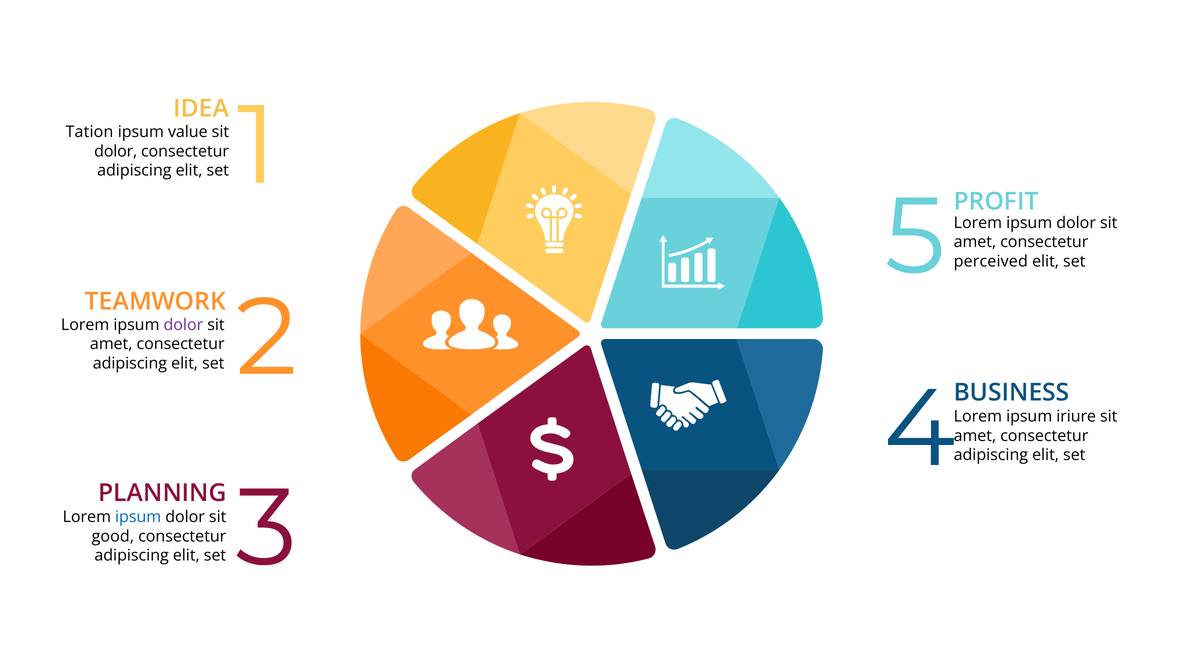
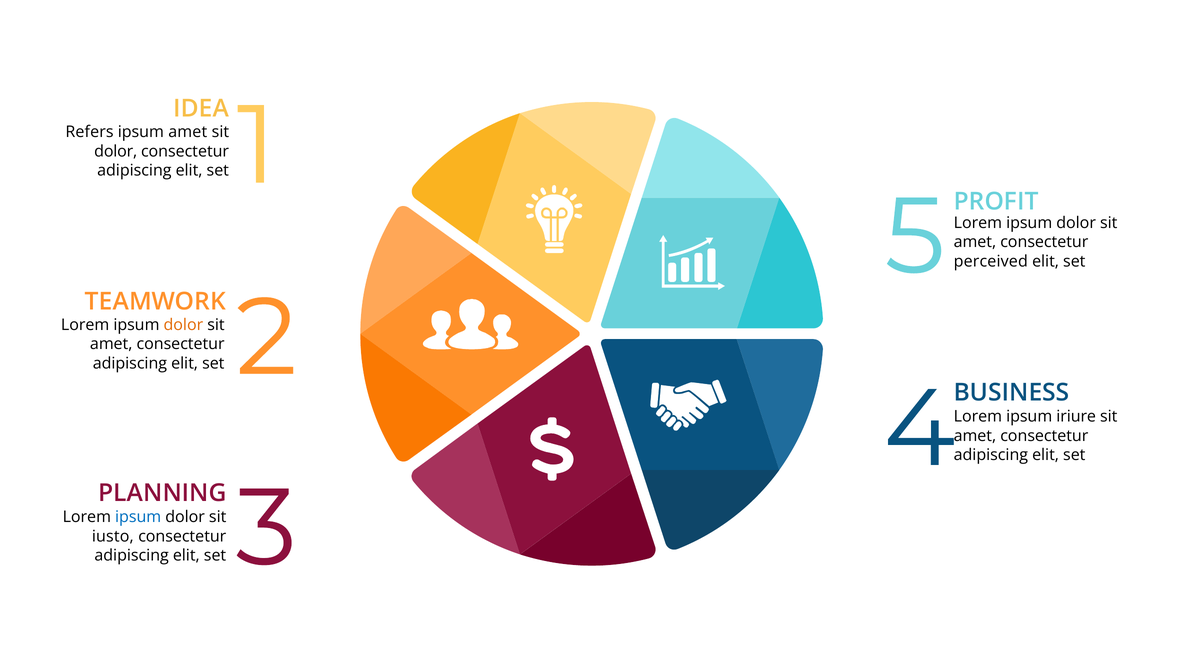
Tation: Tation -> Refers (90, 132)
ipsum value: value -> amet (188, 132)
dolor colour: purple -> orange (183, 325)
good: good -> iusto (113, 536)
